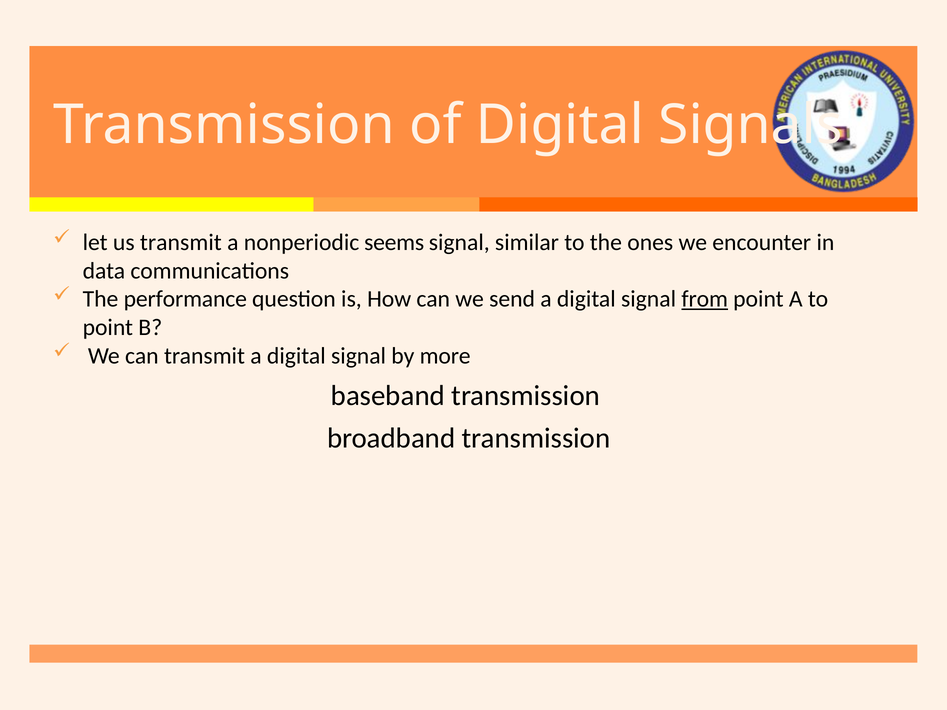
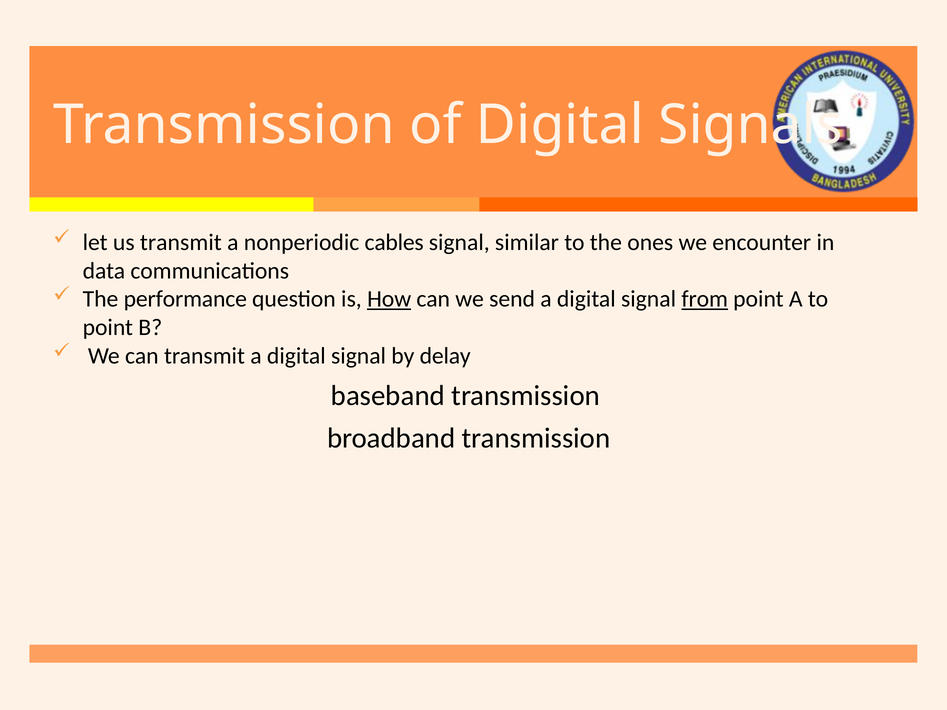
seems: seems -> cables (394, 242)
How underline: none -> present (389, 299)
more: more -> delay (445, 356)
